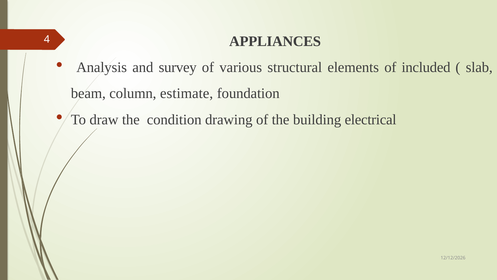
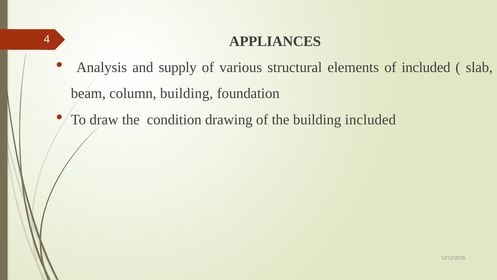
survey: survey -> supply (178, 67)
column estimate: estimate -> building (187, 93)
building electrical: electrical -> included (370, 119)
